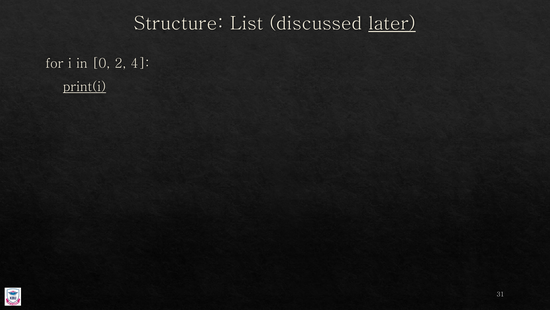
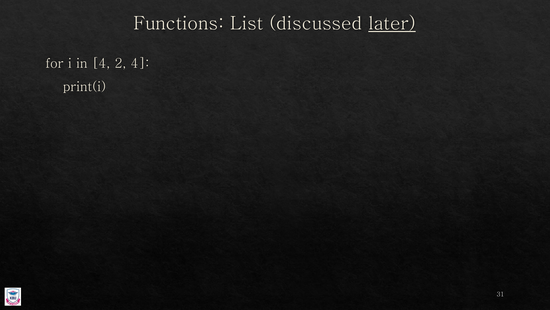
Structure: Structure -> Functions (179, 23)
in 0: 0 -> 4 (101, 63)
print(i underline: present -> none (84, 87)
